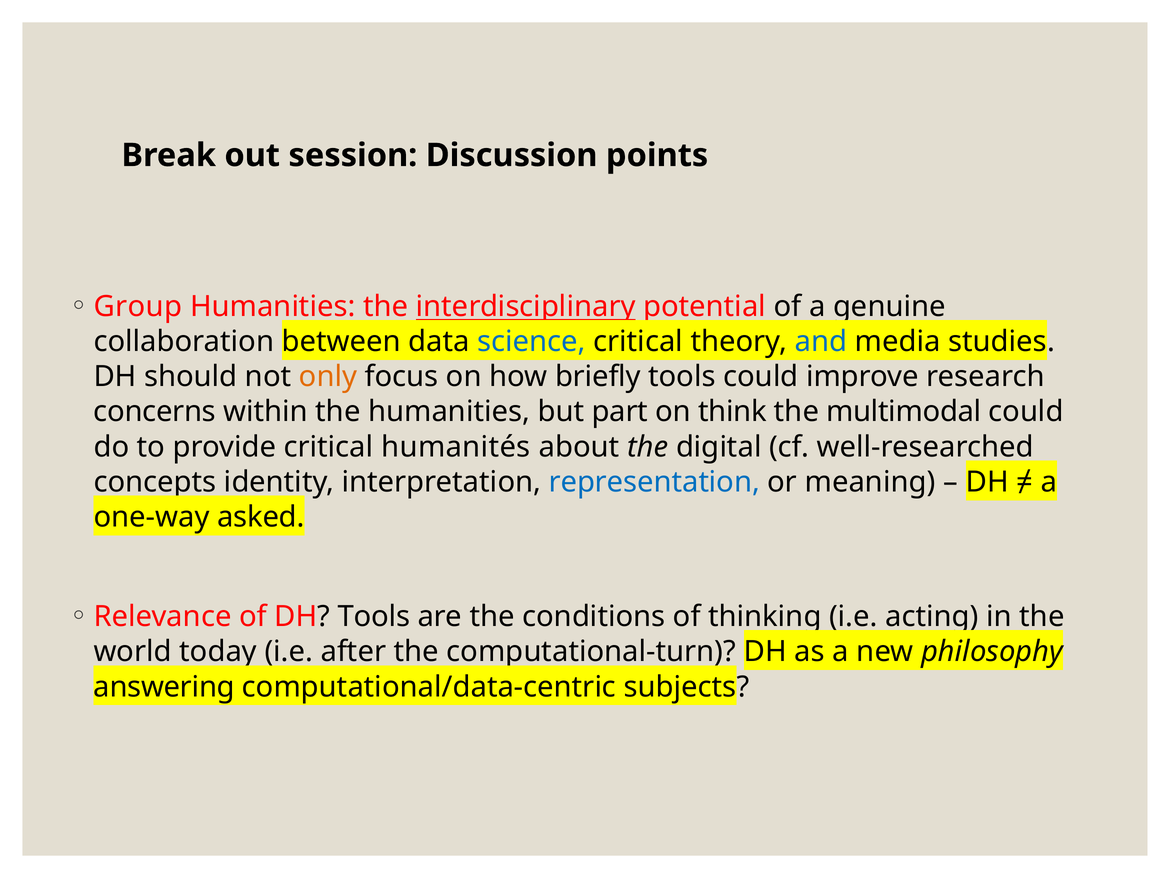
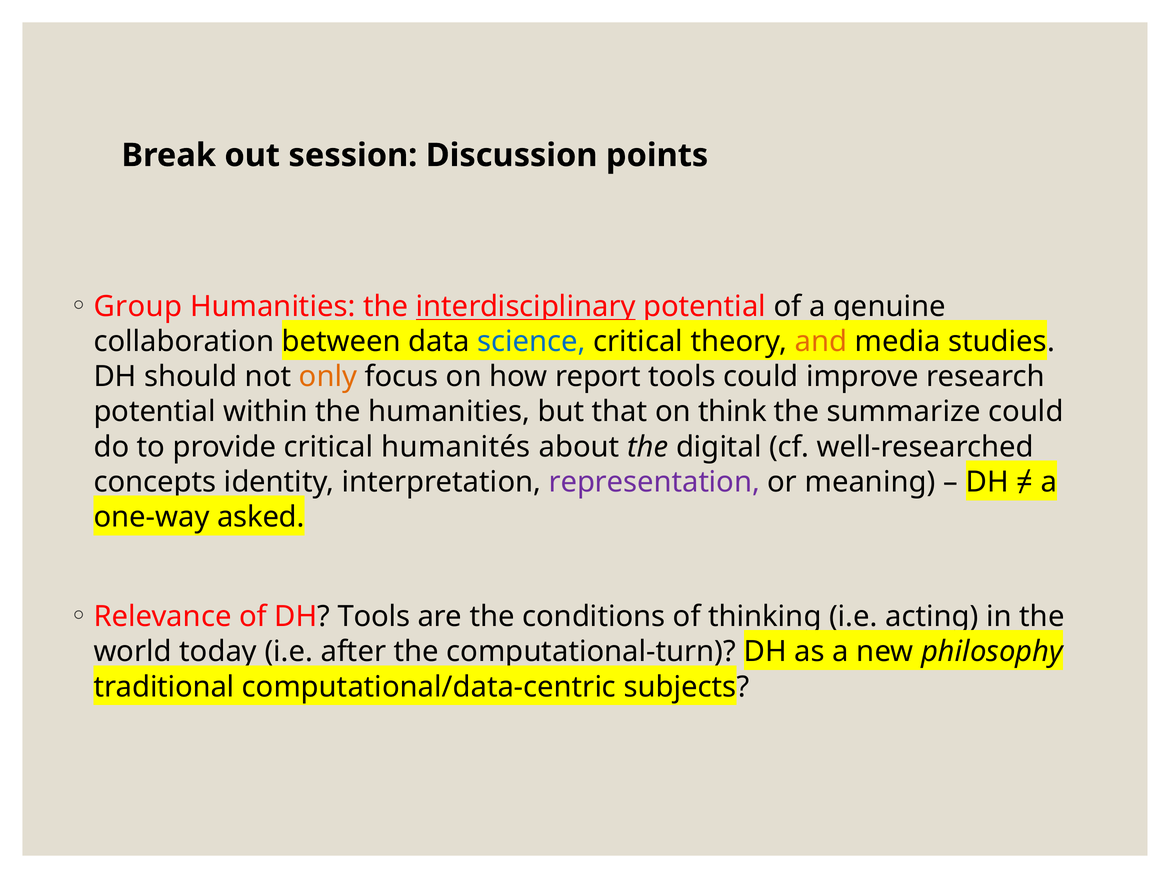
and colour: blue -> orange (821, 341)
briefly: briefly -> report (598, 376)
concerns: concerns -> potential (155, 412)
part: part -> that (620, 412)
multimodal: multimodal -> summarize (904, 412)
representation colour: blue -> purple (654, 482)
answering: answering -> traditional (164, 686)
